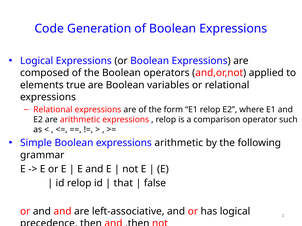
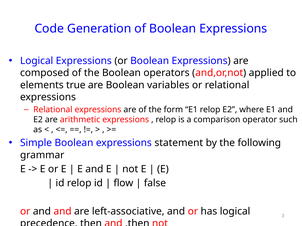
expressions arithmetic: arithmetic -> statement (179, 143)
that: that -> flow (123, 183)
